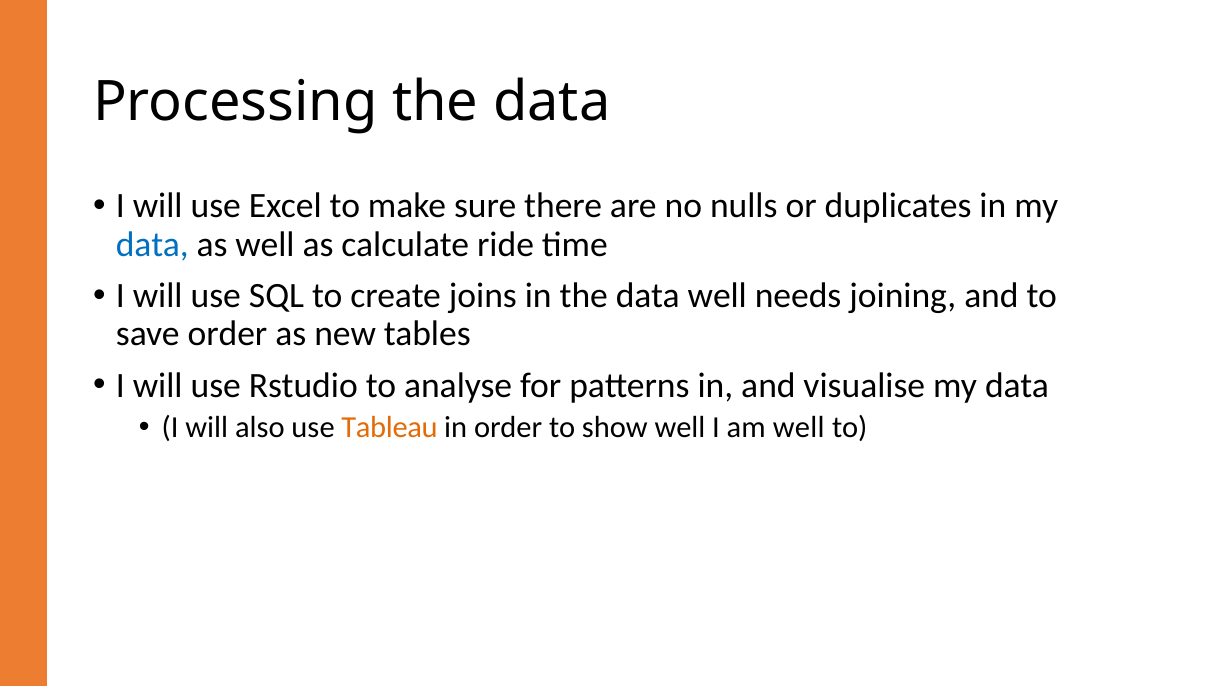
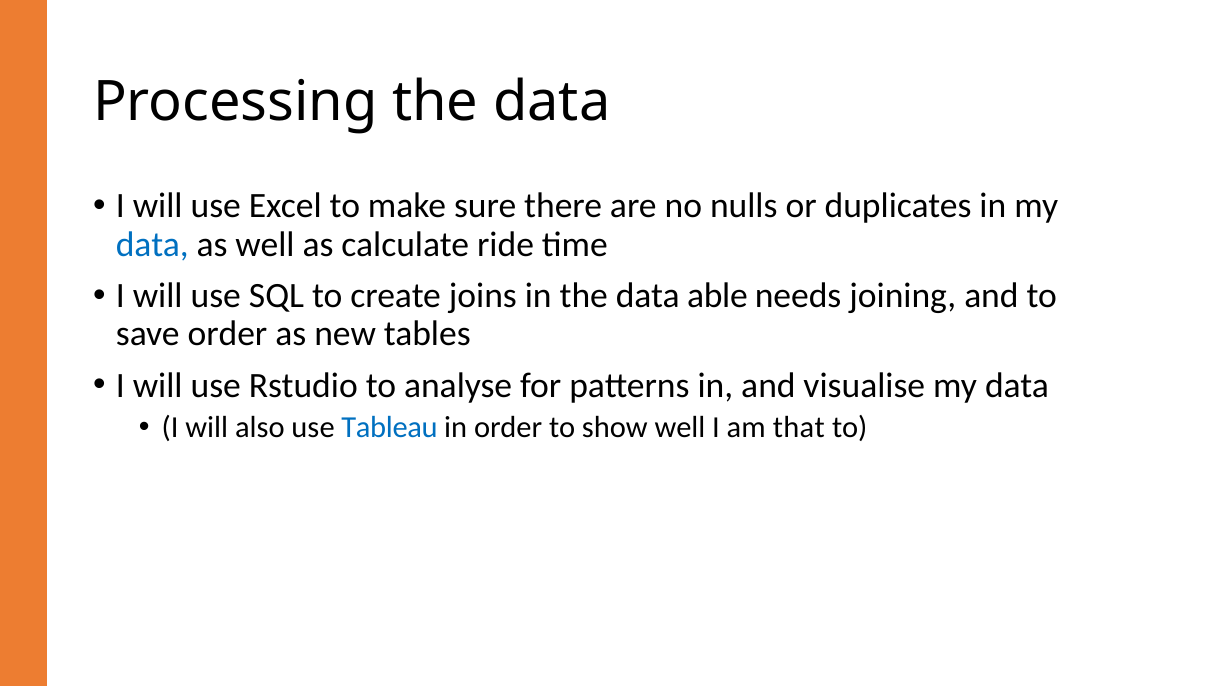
data well: well -> able (717, 296)
Tableau colour: orange -> blue (390, 428)
am well: well -> that (799, 428)
